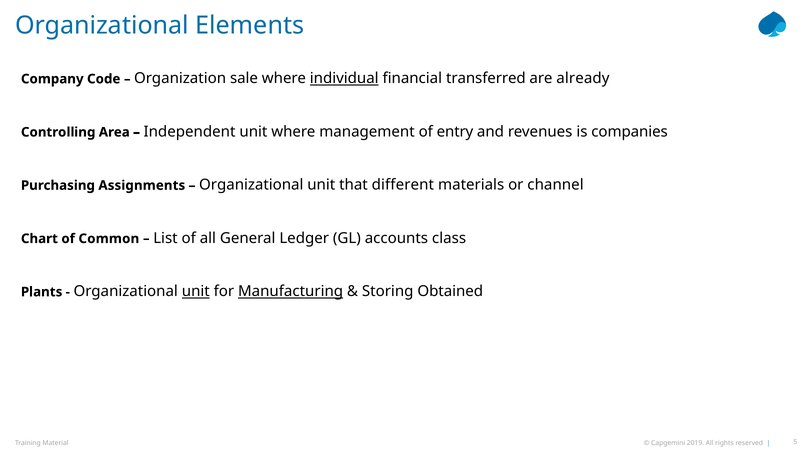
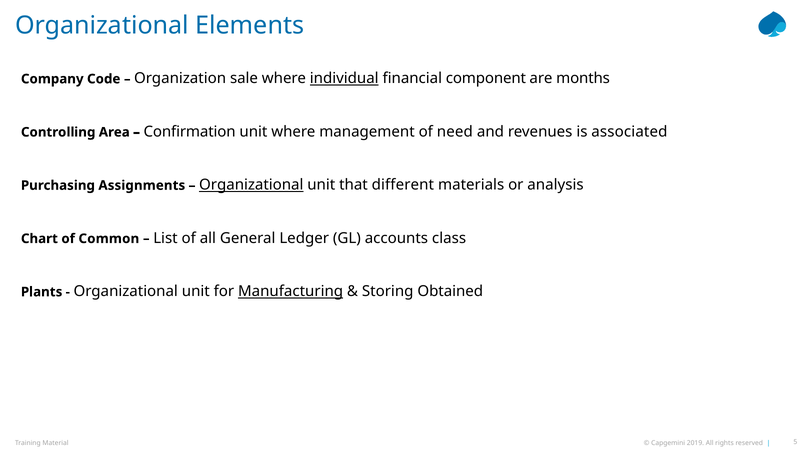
transferred: transferred -> component (486, 78)
already: already -> months (583, 78)
Independent: Independent -> Confirmation (190, 132)
entry: entry -> need (455, 132)
companies: companies -> associated (629, 132)
Organizational underline: none -> present (251, 185)
channel: channel -> analysis (556, 185)
unit underline: present -> none (196, 292)
